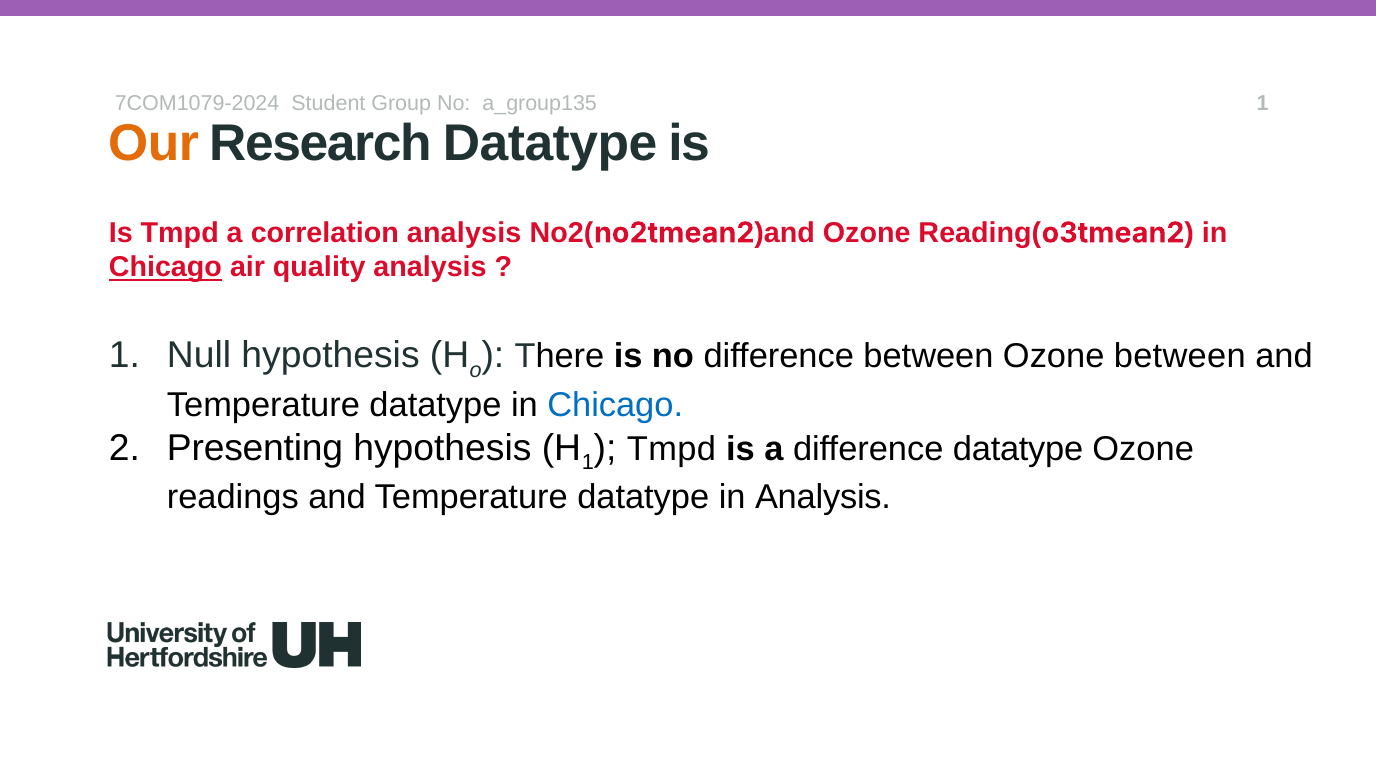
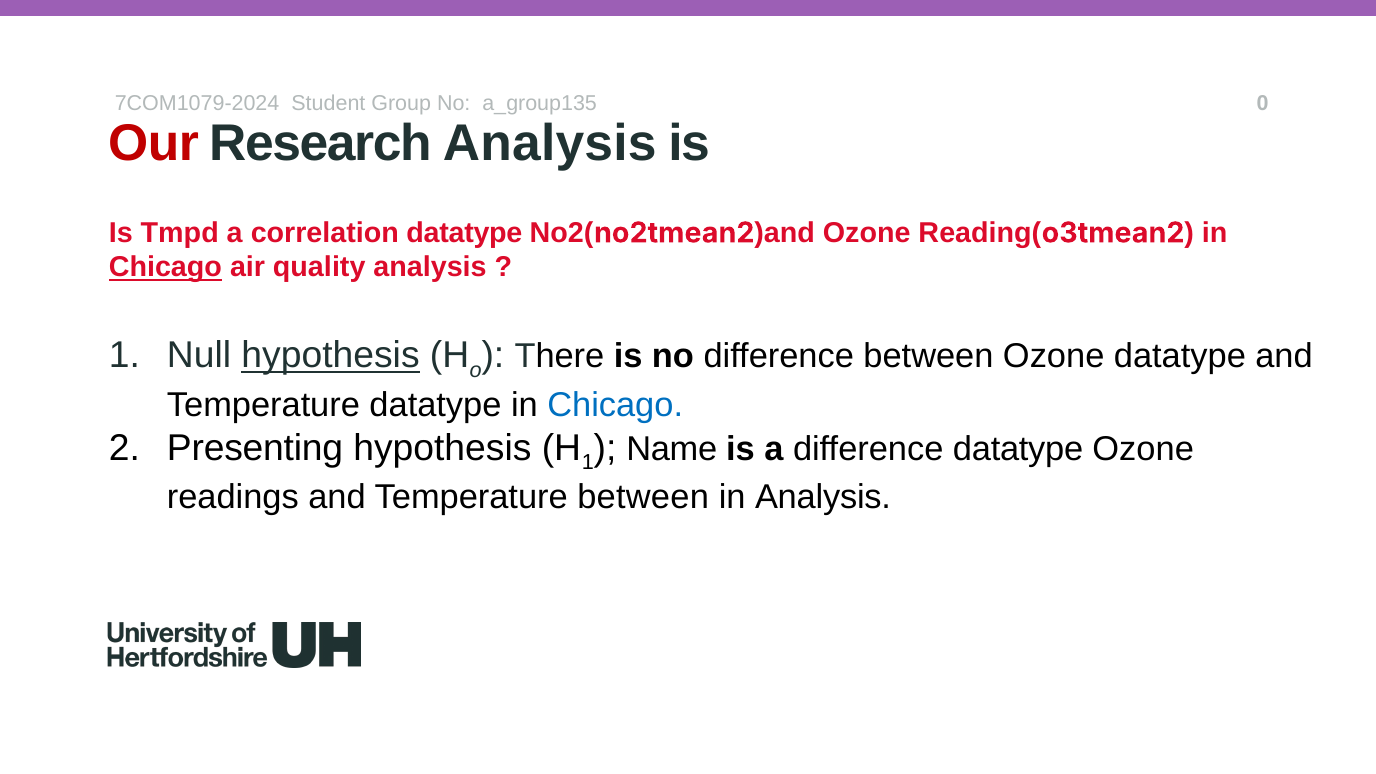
a_group135 1: 1 -> 0 (1263, 104)
Our colour: orange -> red (154, 143)
Research Datatype: Datatype -> Analysis (550, 143)
correlation analysis: analysis -> datatype (464, 233)
hypothesis underline: none -> present (331, 356)
Ozone between: between -> datatype (1180, 357)
Tmpd: Tmpd -> Name (672, 449)
readings and Temperature datatype: datatype -> between (643, 497)
